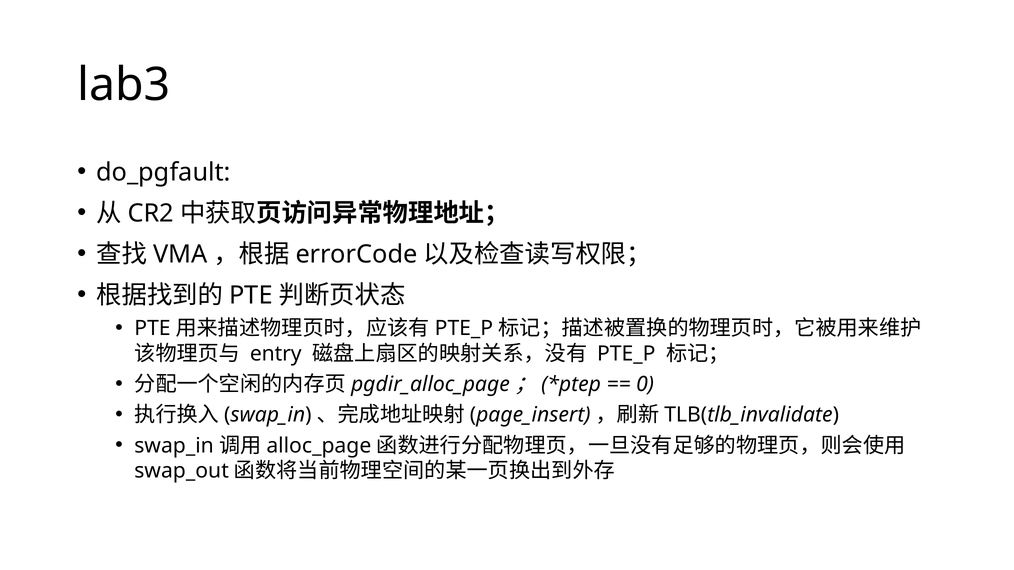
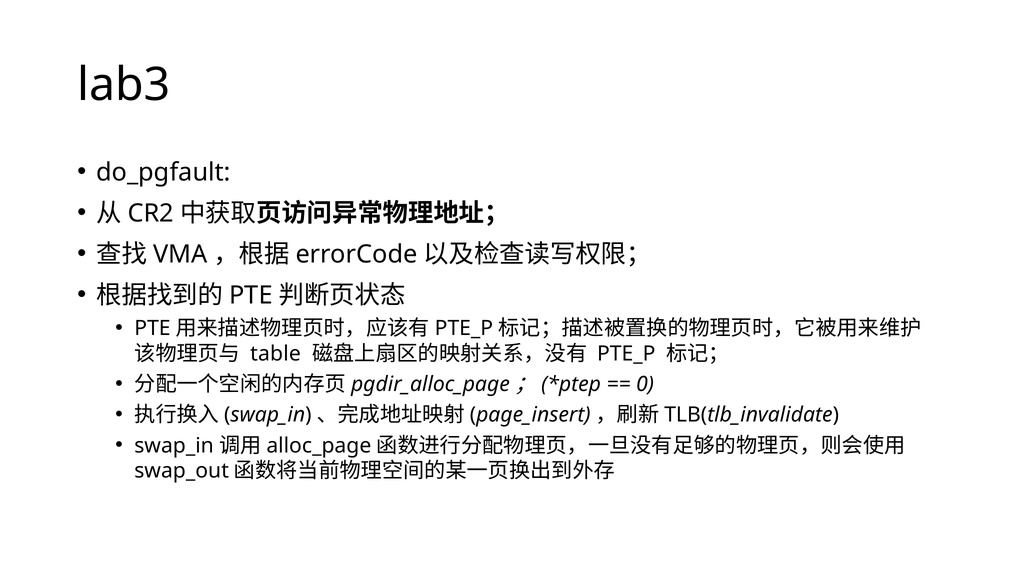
entry: entry -> table (276, 354)
